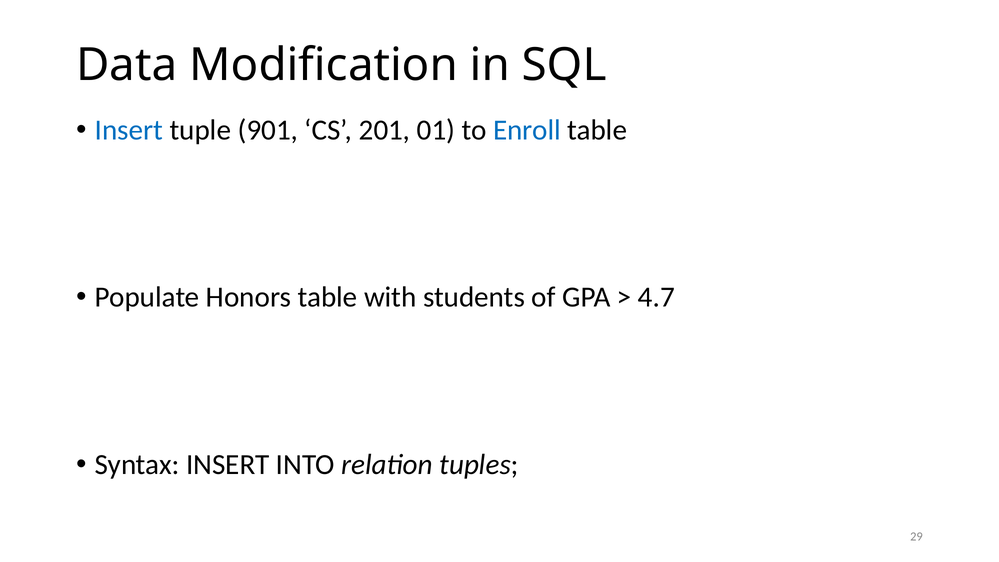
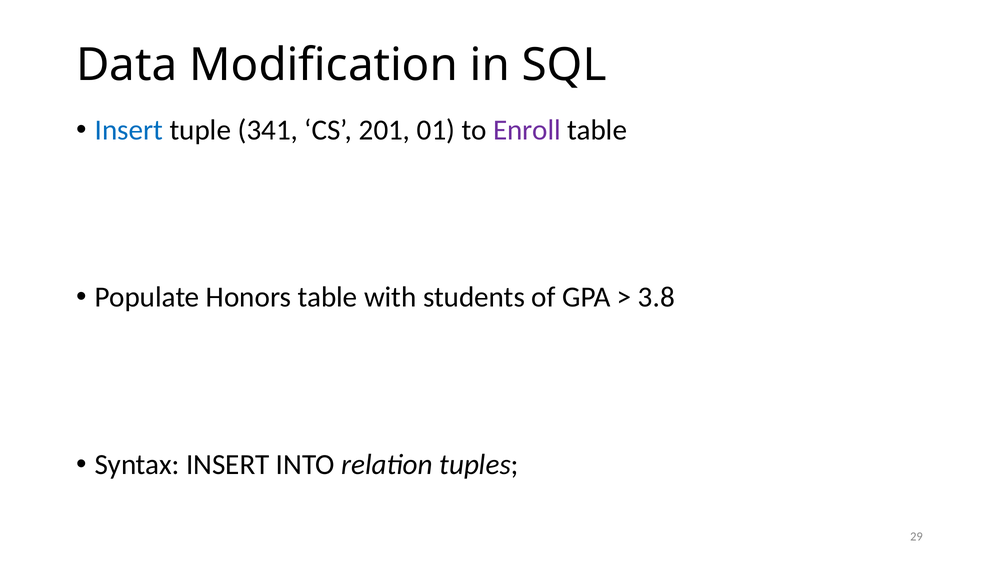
901: 901 -> 341 (268, 130)
Enroll colour: blue -> purple (527, 130)
4.7: 4.7 -> 3.8 (656, 297)
